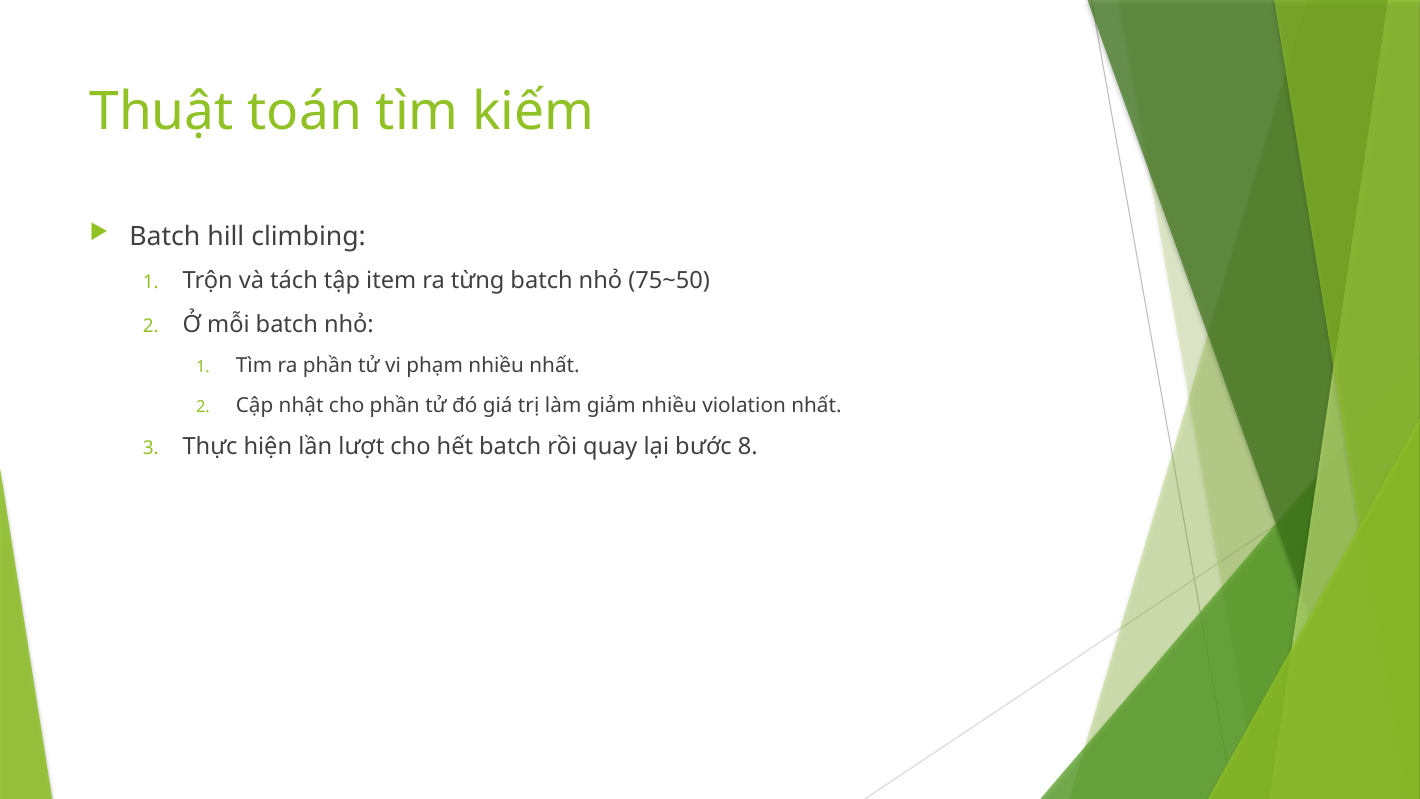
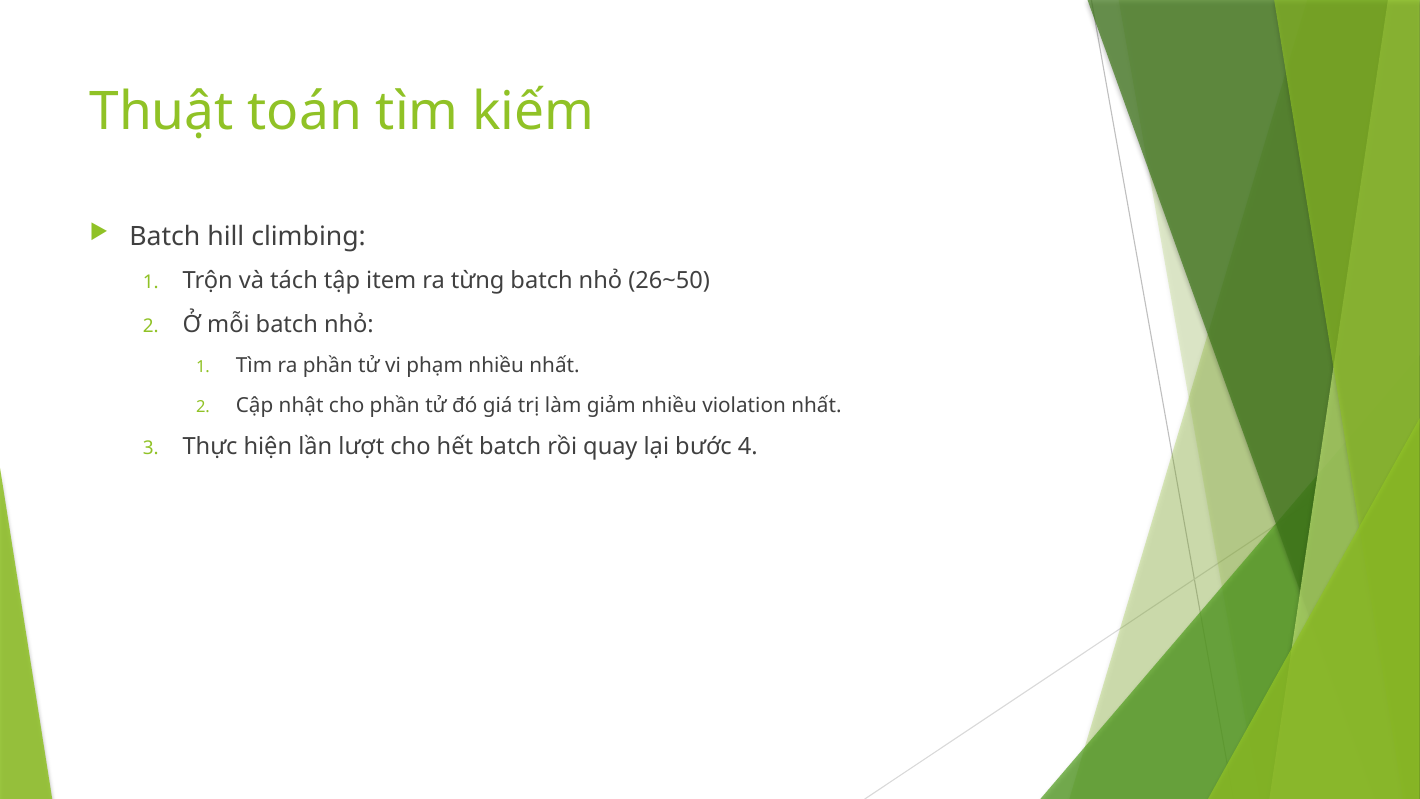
75~50: 75~50 -> 26~50 (669, 281)
8: 8 -> 4 (748, 447)
